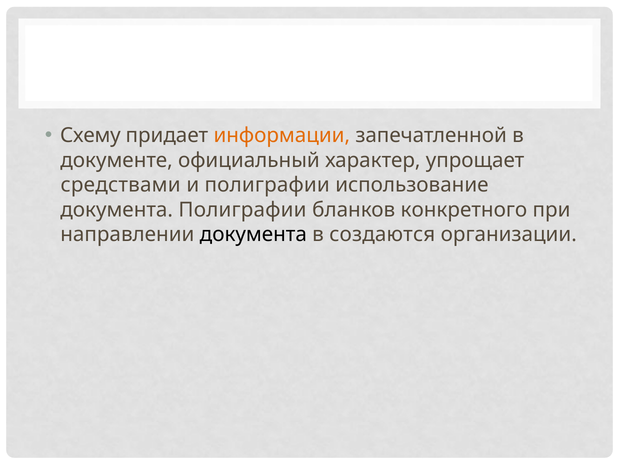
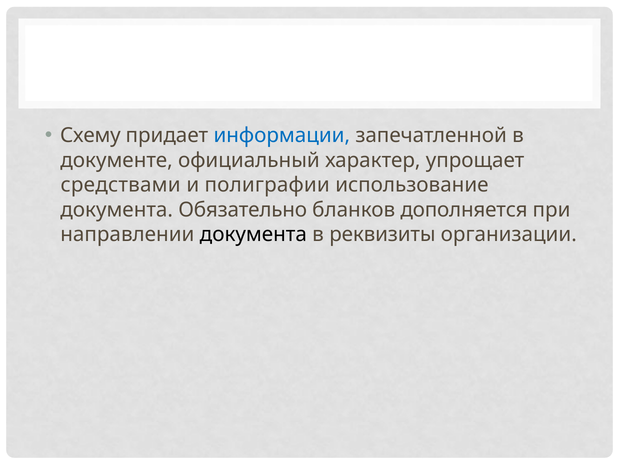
информации colour: orange -> blue (282, 136)
документа Полиграфии: Полиграфии -> Обязательно (243, 210)
конкретного: конкретного -> дополняется (464, 210)
создаются: создаются -> реквизиты (382, 235)
